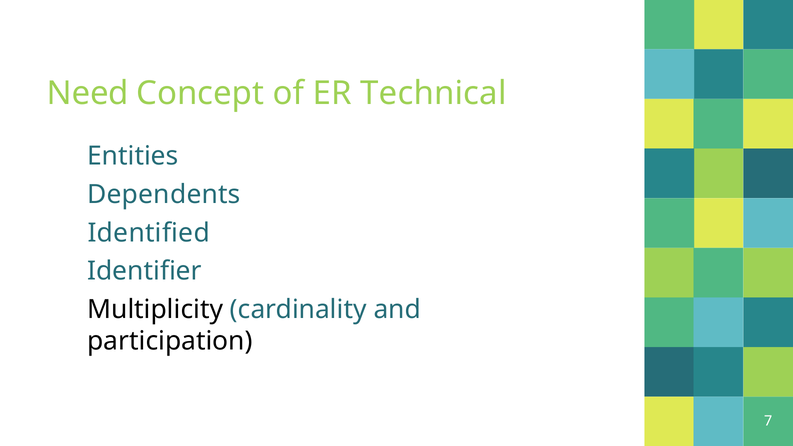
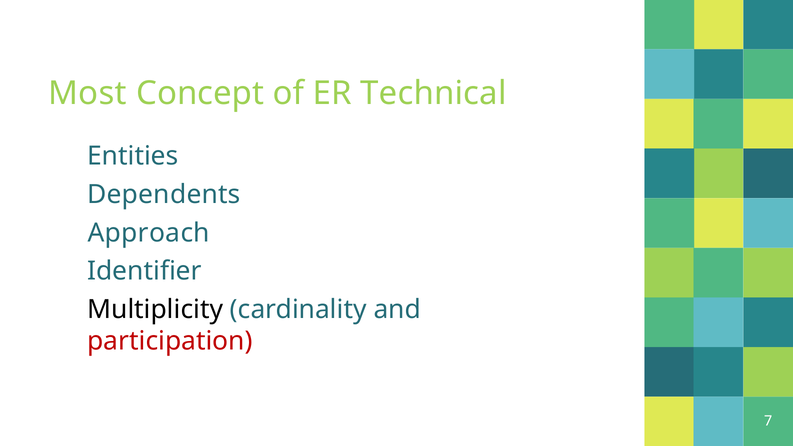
Need: Need -> Most (87, 93)
Identified: Identified -> Approach (149, 233)
participation colour: black -> red (170, 341)
